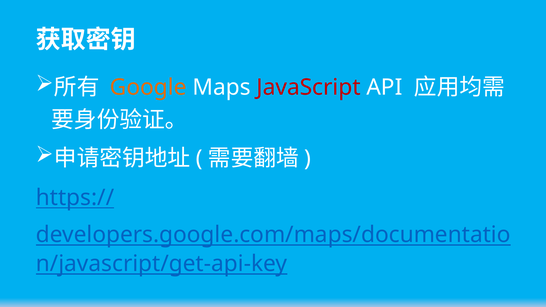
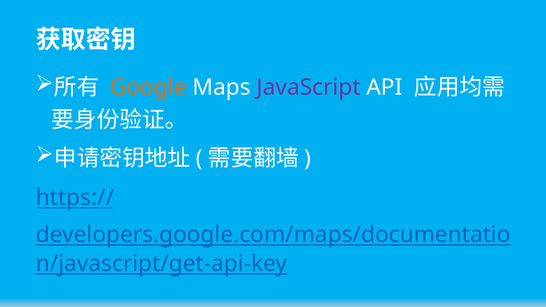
JavaScript colour: red -> purple (309, 87)
